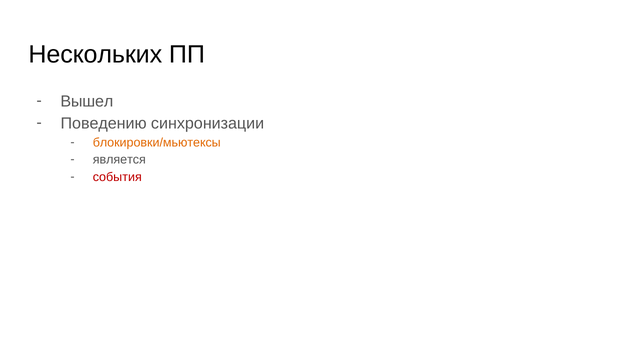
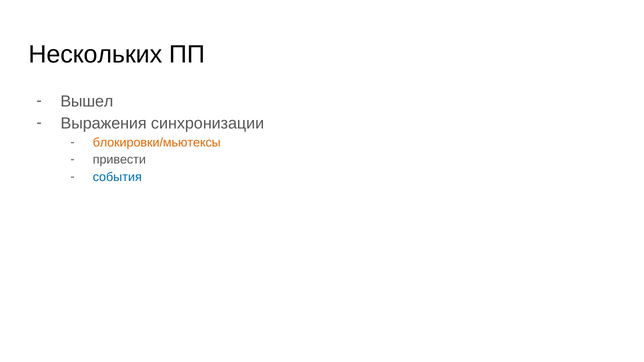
Поведению: Поведению -> Выражения (104, 123)
является: является -> привести (119, 160)
события colour: red -> blue (117, 177)
